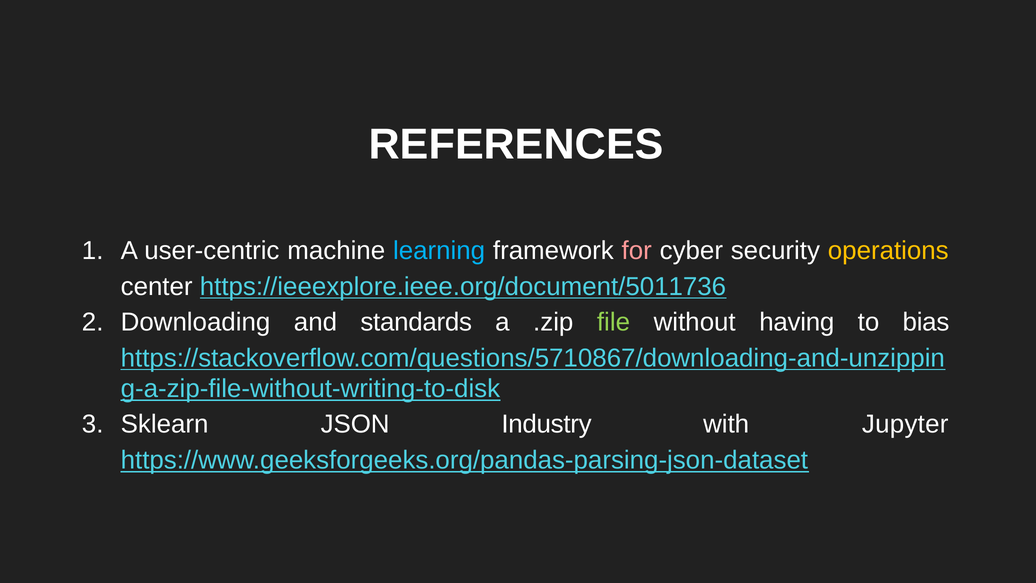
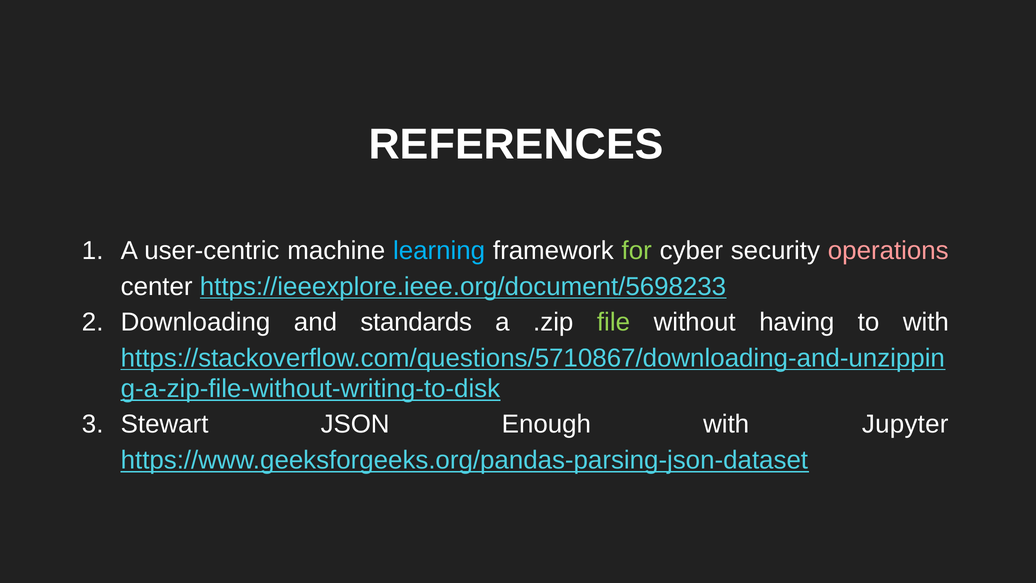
for colour: pink -> light green (637, 251)
operations colour: yellow -> pink (888, 251)
https://ieeexplore.ieee.org/document/5011736: https://ieeexplore.ieee.org/document/5011736 -> https://ieeexplore.ieee.org/document/5698233 (463, 286)
to bias: bias -> with (926, 322)
Sklearn: Sklearn -> Stewart (165, 424)
Industry: Industry -> Enough (546, 424)
